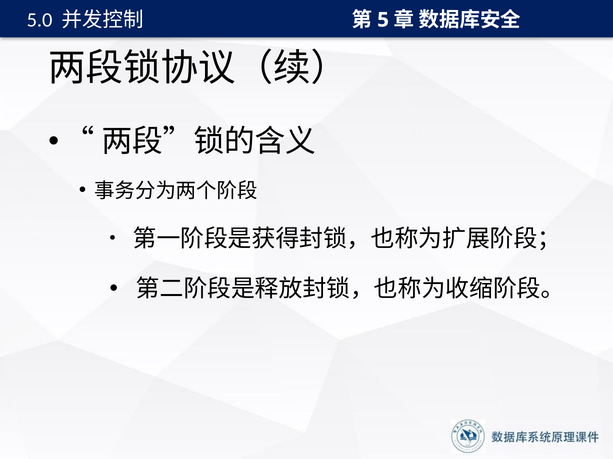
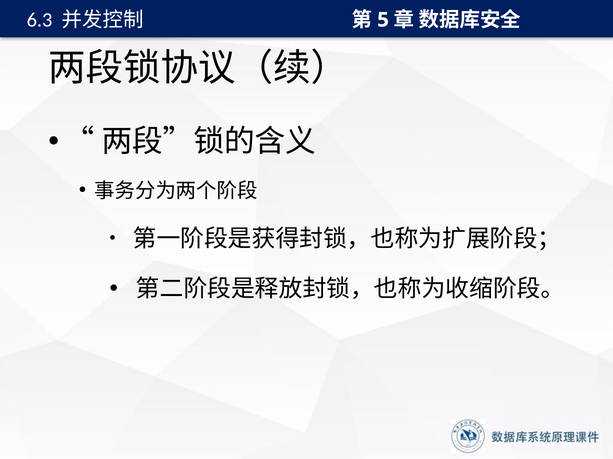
5.0: 5.0 -> 6.3 (40, 20)
